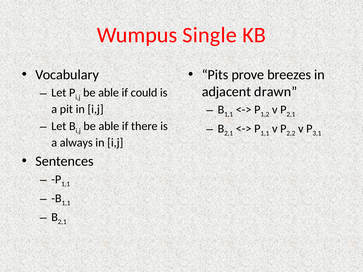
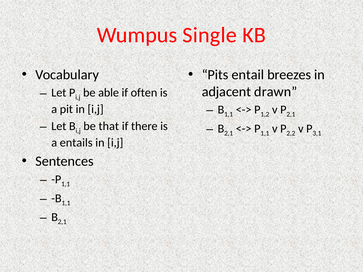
prove: prove -> entail (248, 75)
could: could -> often (144, 93)
able: able -> that (109, 126)
always: always -> entails (76, 143)
